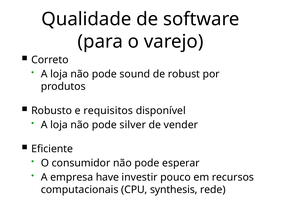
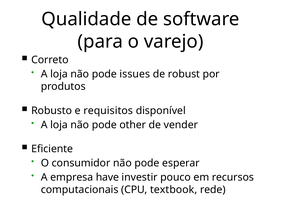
sound: sound -> issues (135, 74)
silver: silver -> other (133, 125)
synthesis: synthesis -> textbook (174, 190)
